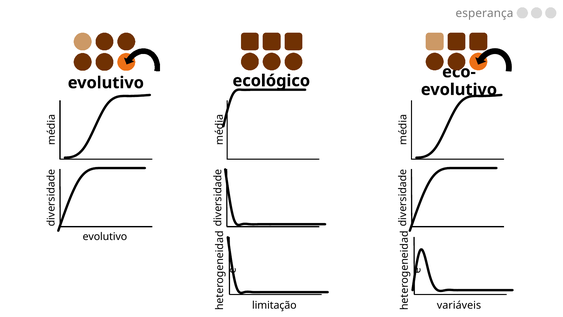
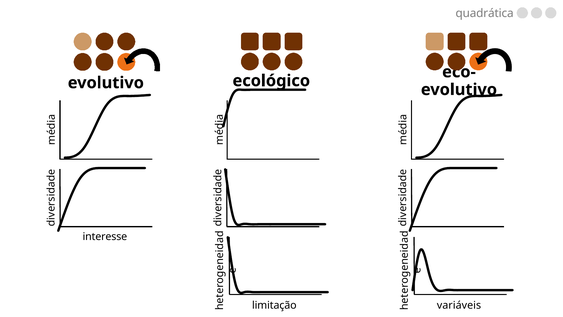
esperança: esperança -> quadrática (485, 13)
evolutivo: evolutivo -> interesse (105, 236)
